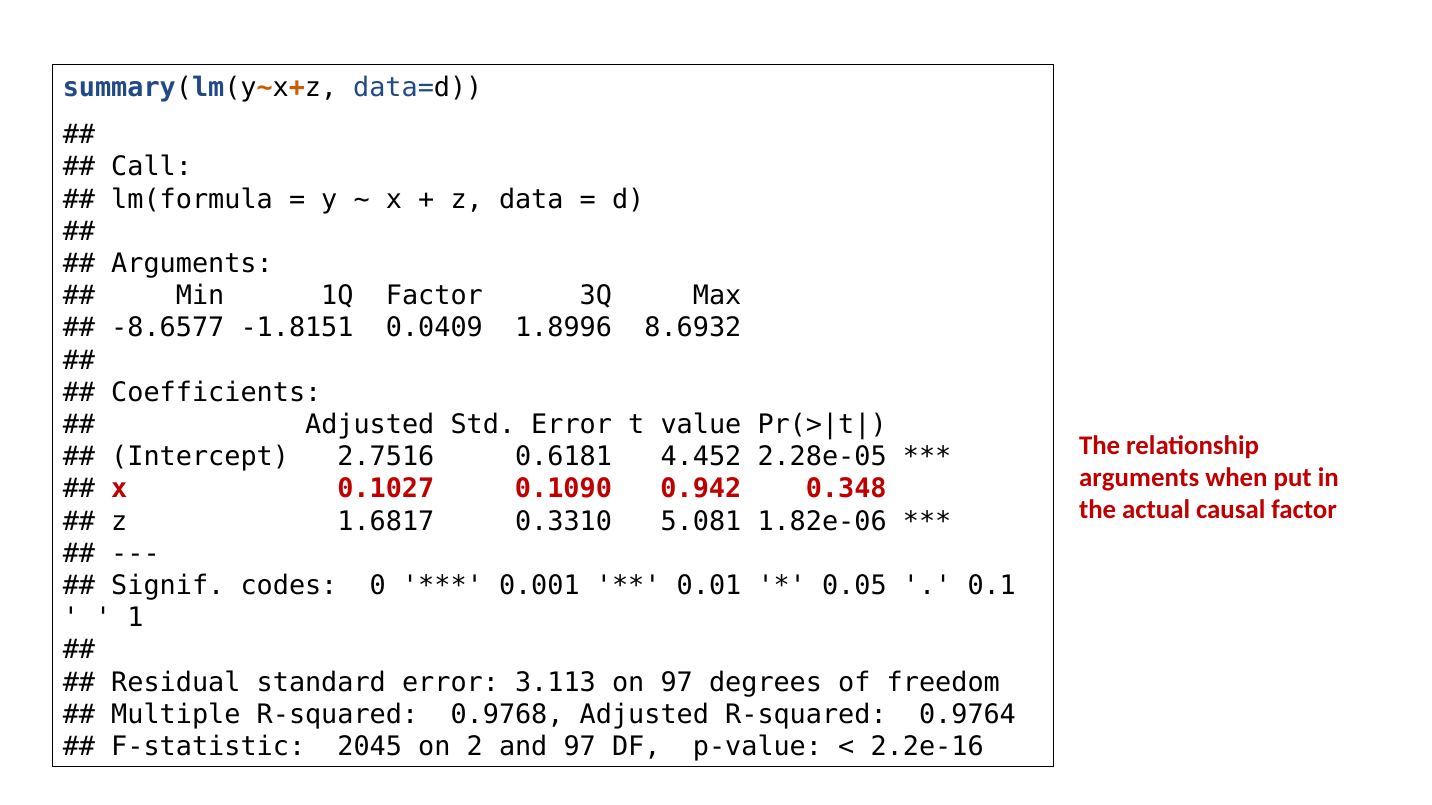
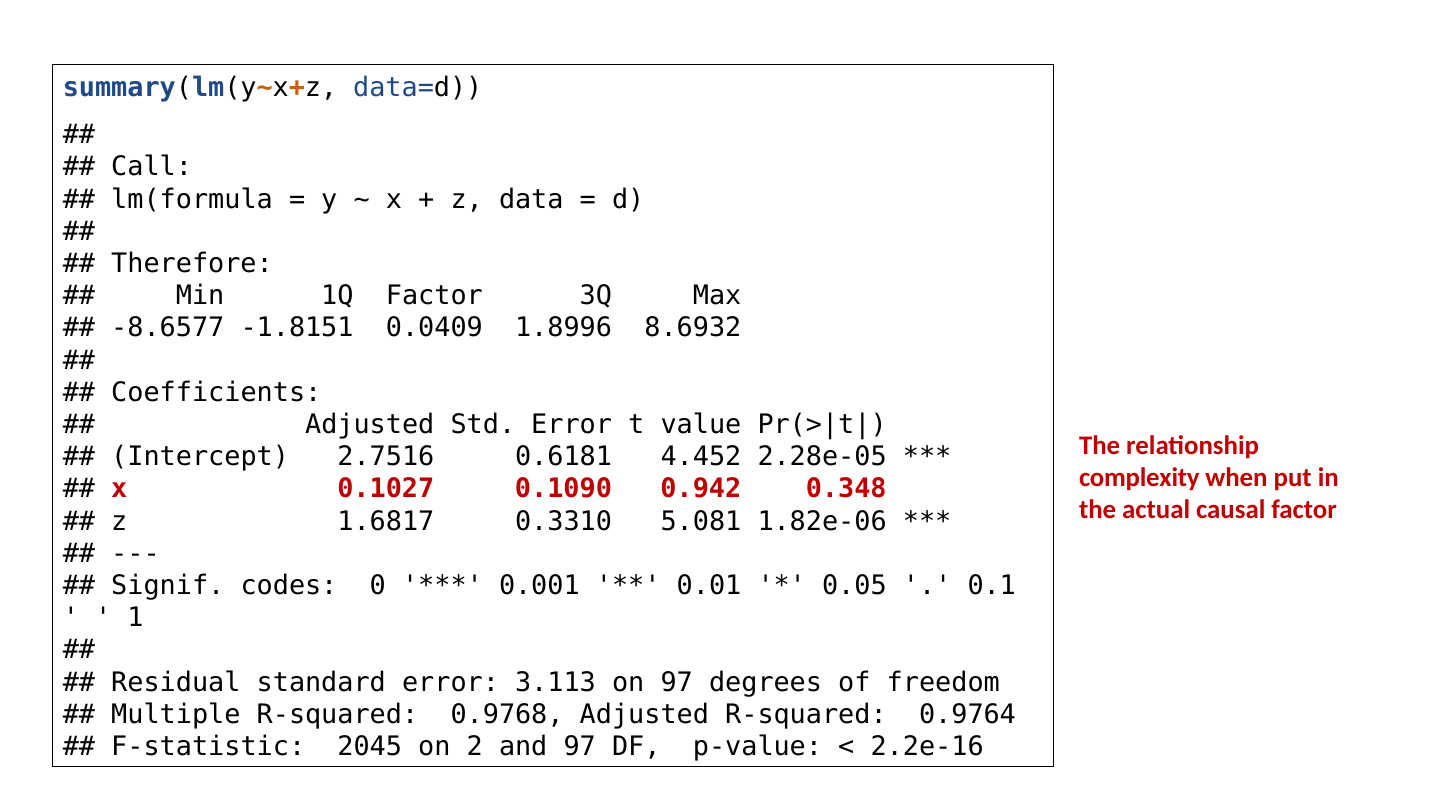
Arguments: Arguments -> Therefore (192, 264)
arguments: arguments -> complexity (1139, 478)
